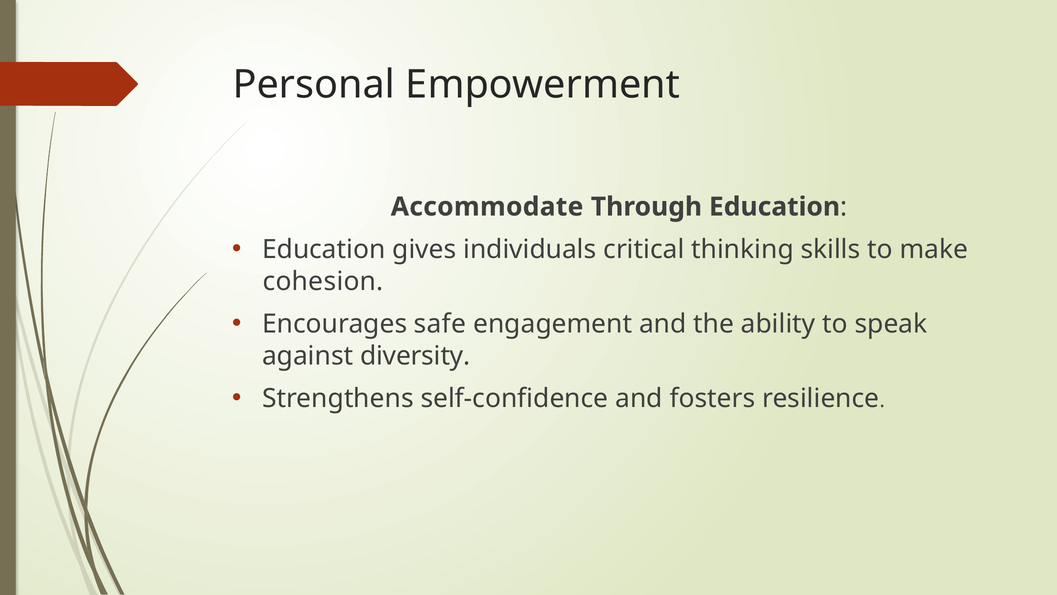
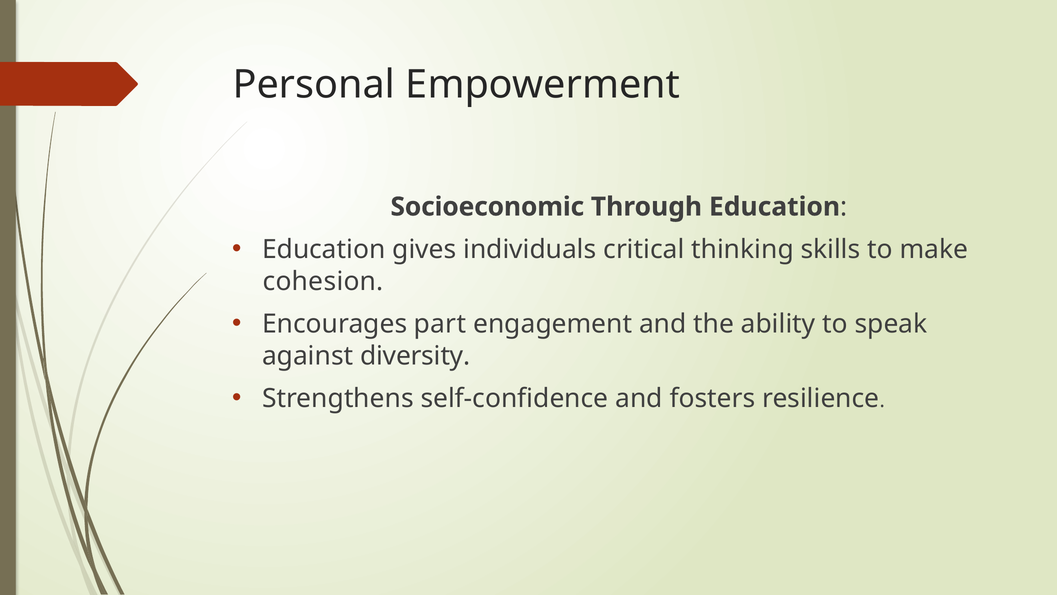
Accommodate: Accommodate -> Socioeconomic (487, 207)
safe: safe -> part (440, 324)
